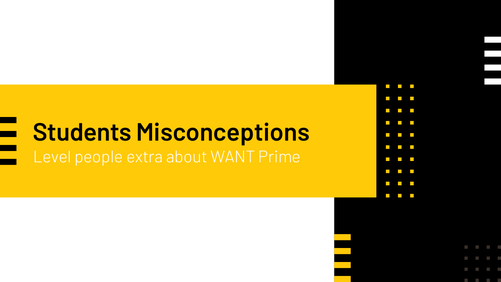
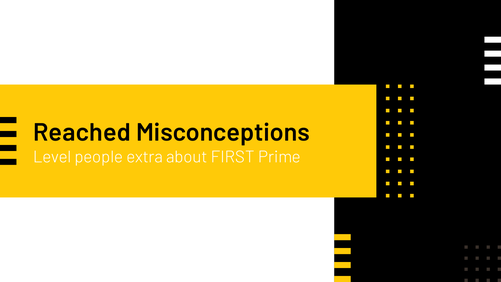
Students: Students -> Reached (82, 132)
WANT: WANT -> FIRST (233, 157)
